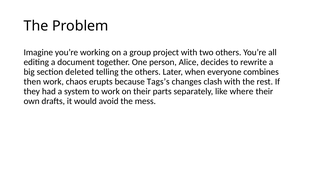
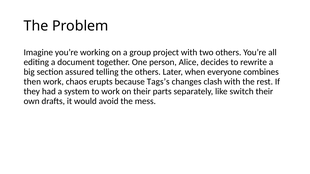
deleted: deleted -> assured (79, 72)
where: where -> switch (242, 91)
